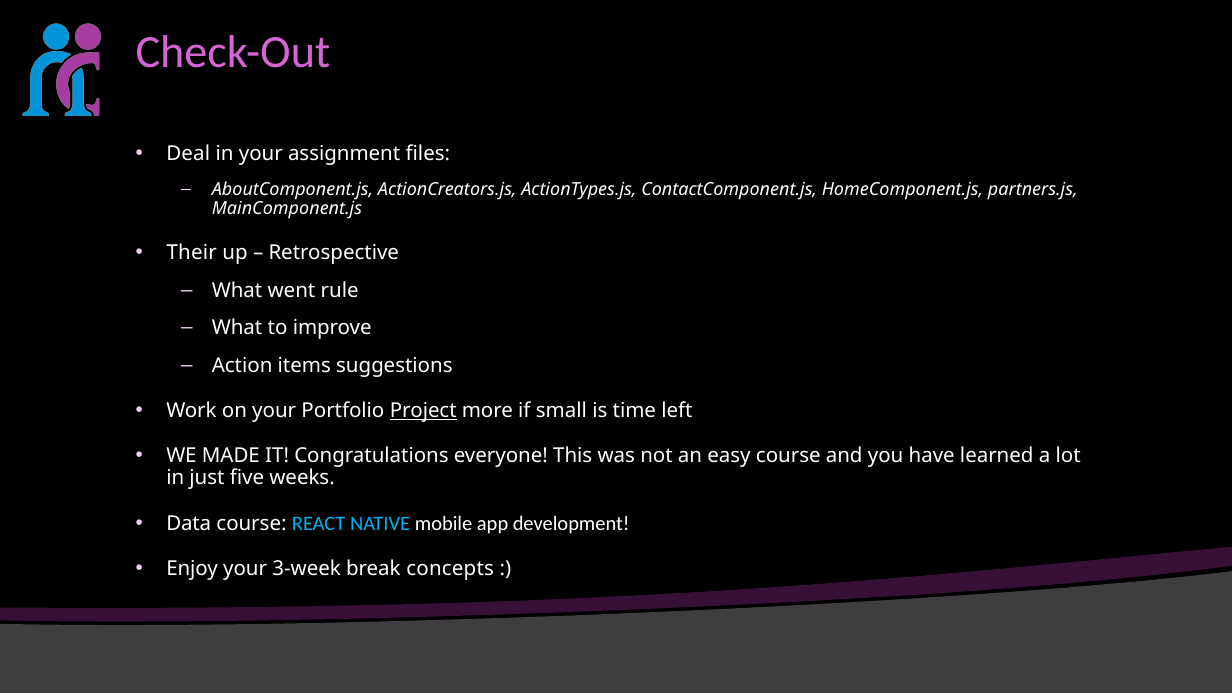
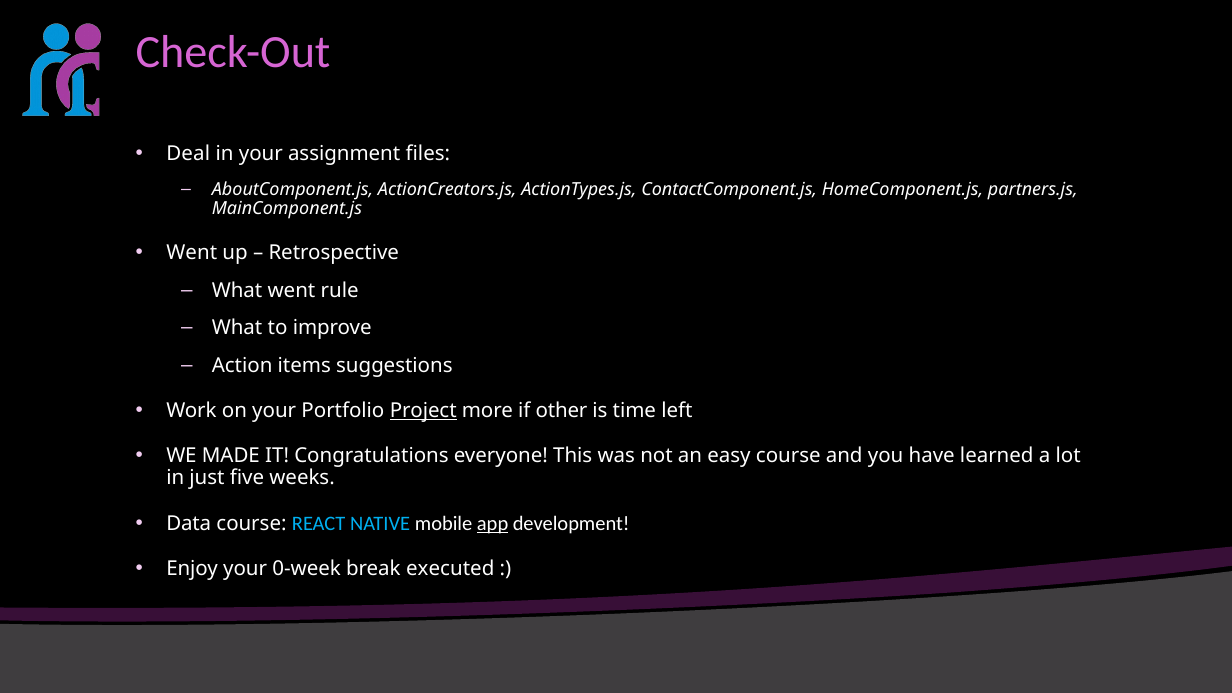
Their: Their -> Went (192, 253)
small: small -> other (562, 411)
app underline: none -> present (493, 523)
3-week: 3-week -> 0-week (307, 569)
concepts: concepts -> executed (450, 569)
